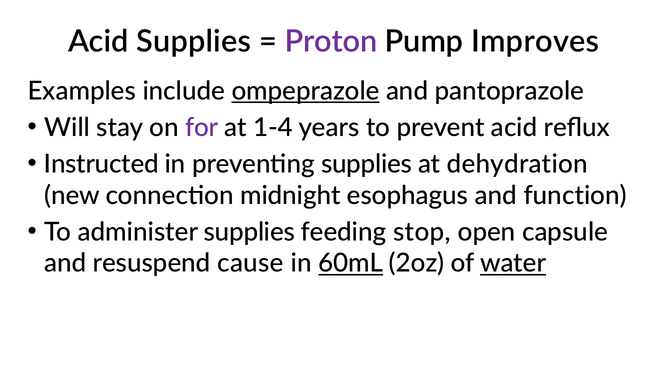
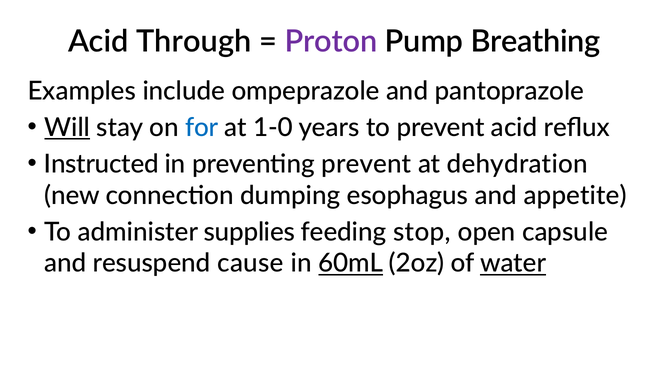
Acid Supplies: Supplies -> Through (194, 41)
Improves: Improves -> Breathing (536, 41)
ompeprazole underline: present -> none (306, 91)
Will underline: none -> present (67, 128)
for colour: purple -> blue (202, 128)
1-4: 1-4 -> 1-0 (273, 128)
preventing supplies: supplies -> prevent (366, 164)
midnight: midnight -> dumping (290, 195)
function: function -> appetite (575, 195)
